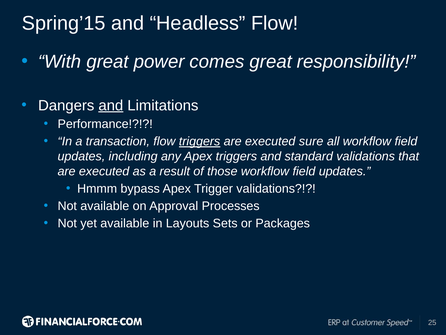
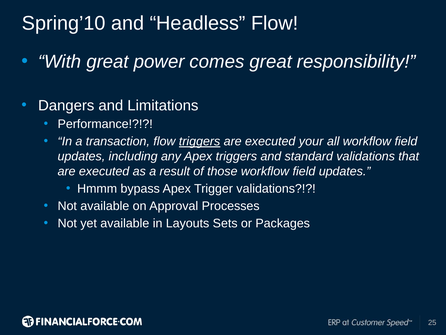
Spring’15: Spring’15 -> Spring’10 (64, 23)
and underline: present -> none (111, 105)
sure: sure -> your (311, 141)
